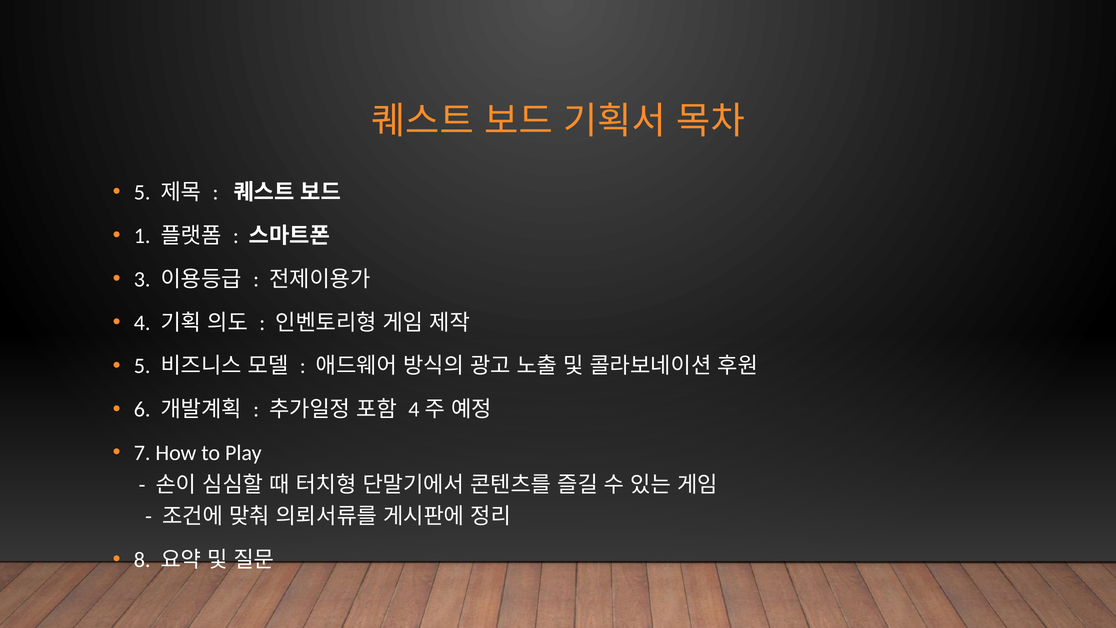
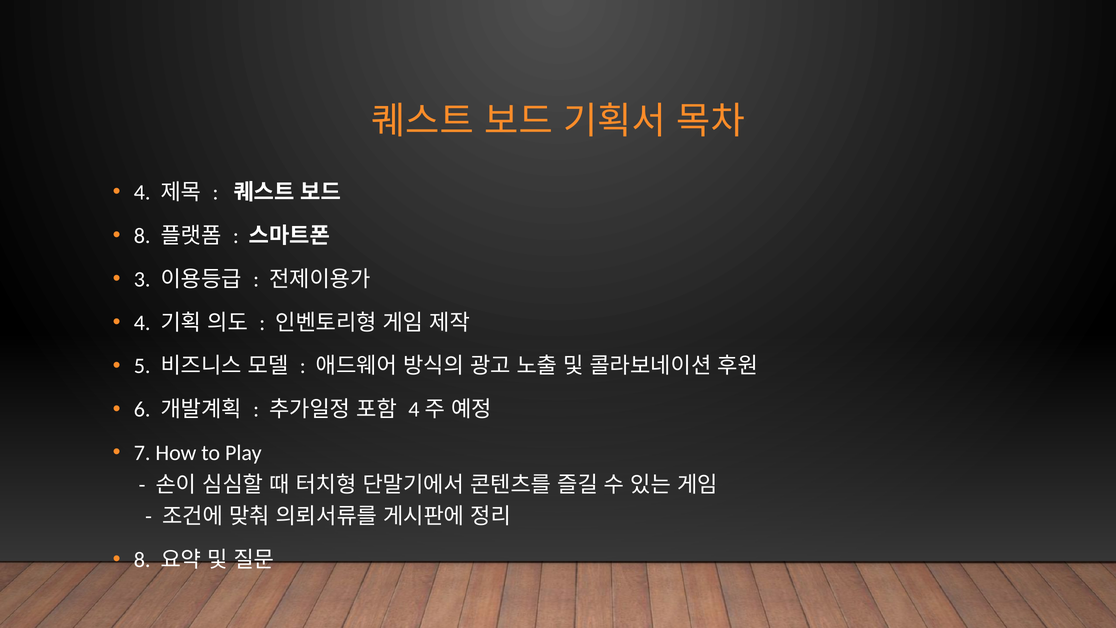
5: 5 -> 4 (142, 192)
1: 1 -> 8 (142, 236)
